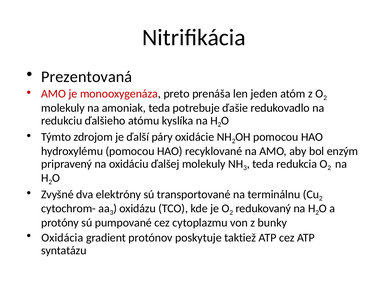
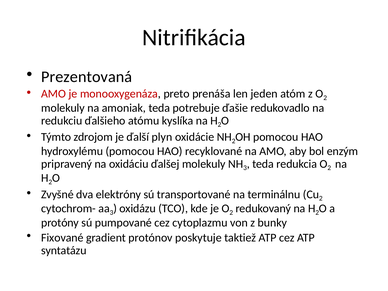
páry: páry -> plyn (162, 137)
Oxidácia: Oxidácia -> Fixované (62, 238)
